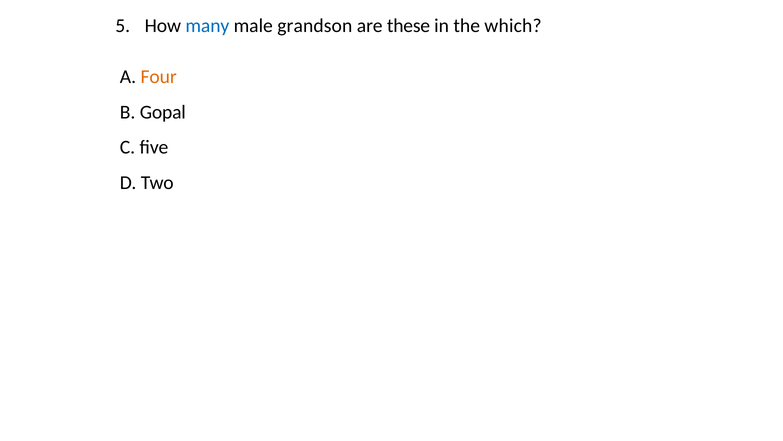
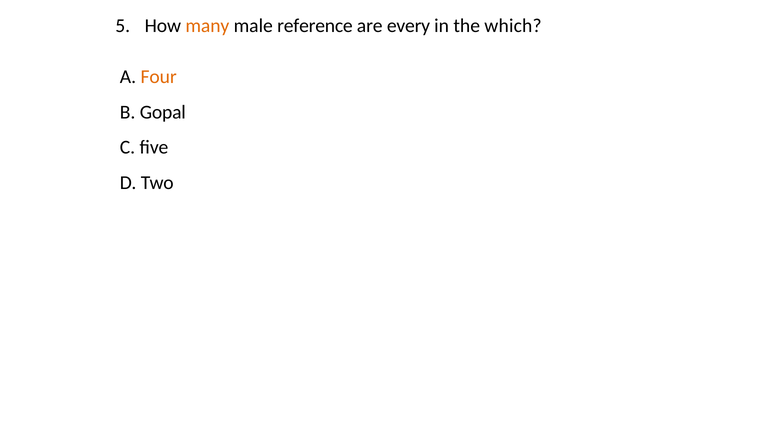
many colour: blue -> orange (207, 26)
grandson: grandson -> reference (315, 26)
these: these -> every (409, 26)
